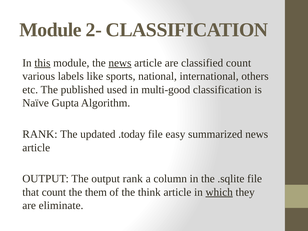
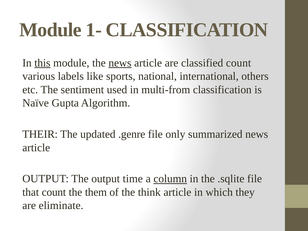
2-: 2- -> 1- (94, 30)
published: published -> sentiment (82, 90)
multi-good: multi-good -> multi-from (166, 90)
RANK: RANK -> THEIR (40, 134)
.today: .today -> .genre (132, 134)
easy: easy -> only (175, 134)
output rank: rank -> time (133, 179)
column underline: none -> present (170, 179)
which underline: present -> none (219, 192)
